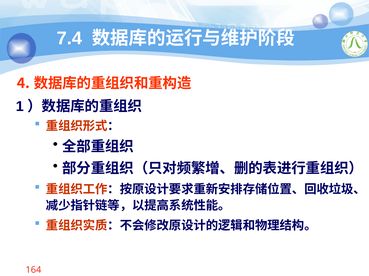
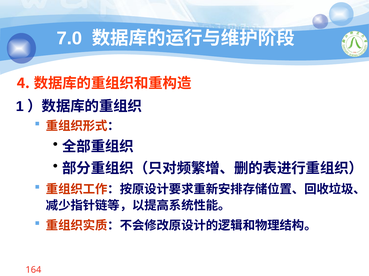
7.4: 7.4 -> 7.0 (69, 38)
